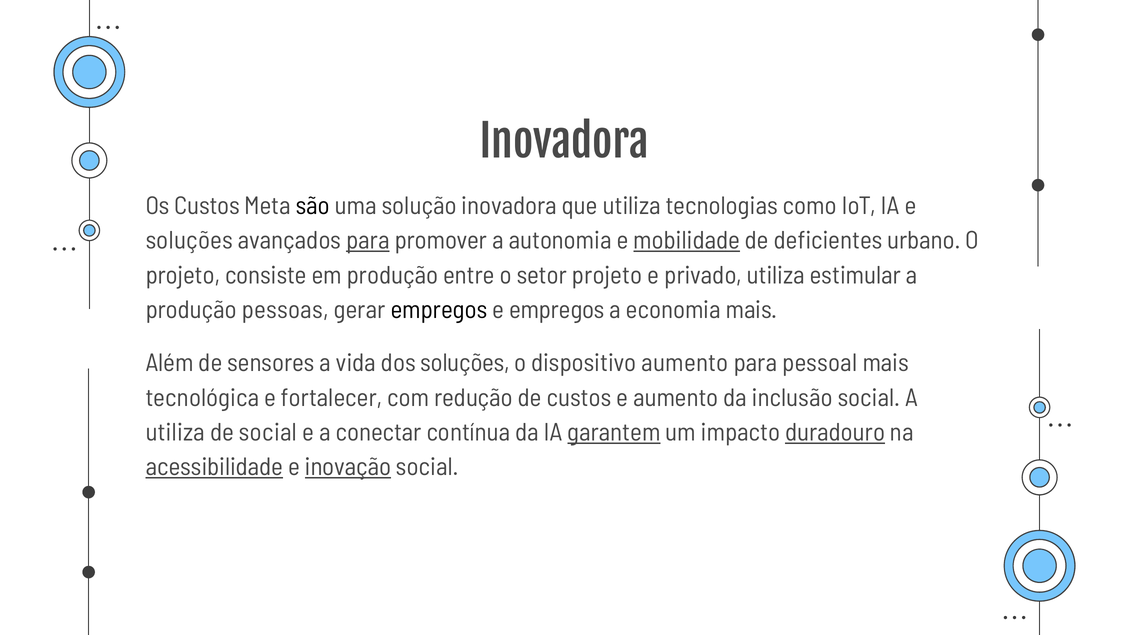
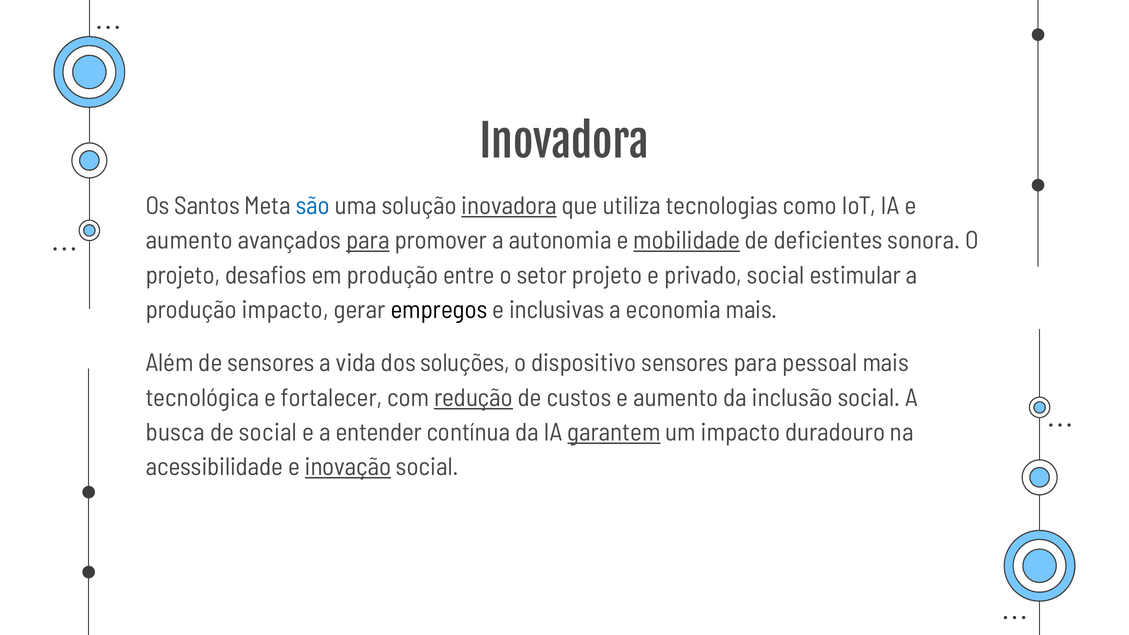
Os Custos: Custos -> Santos (207, 206)
são colour: black -> blue (313, 206)
inovadora underline: none -> present (509, 206)
soluções: soluções -> aumento (189, 241)
urbano: urbano -> sonora (924, 241)
consiste: consiste -> desafios (266, 275)
privado utiliza: utiliza -> social (776, 275)
produção pessoas: pessoas -> impacto (285, 310)
e empregos: empregos -> inclusivas (557, 310)
dispositivo aumento: aumento -> sensores (685, 363)
redução underline: none -> present (474, 398)
utiliza: utiliza -> busca (175, 432)
conectar: conectar -> entender (379, 432)
duradouro underline: present -> none (835, 432)
acessibilidade underline: present -> none (214, 467)
